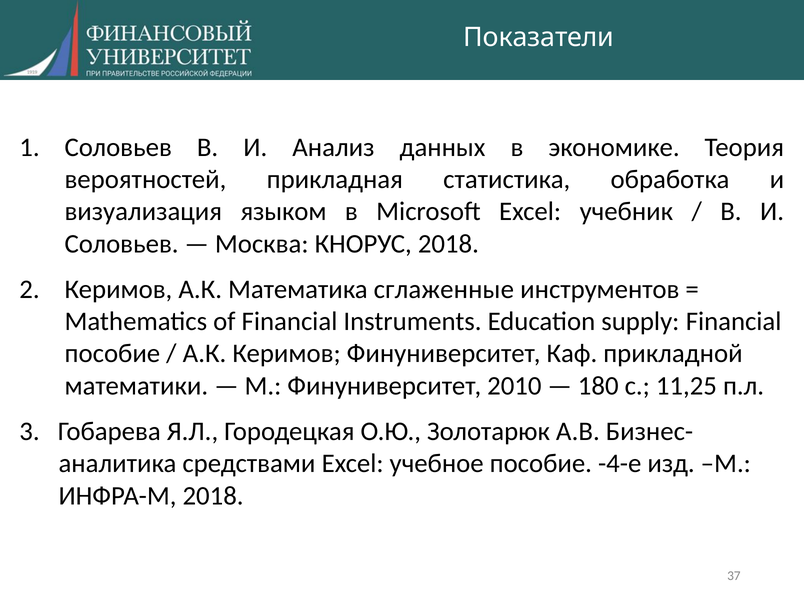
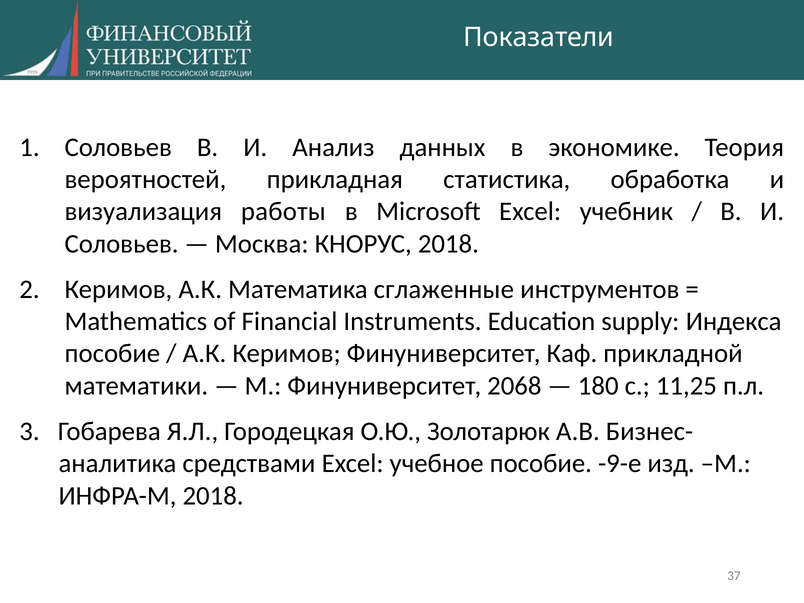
языком: языком -> работы (283, 212)
supply Financial: Financial -> Индекса (734, 321)
2010: 2010 -> 2068 (514, 386)
-4-е: -4-е -> -9-е (620, 464)
